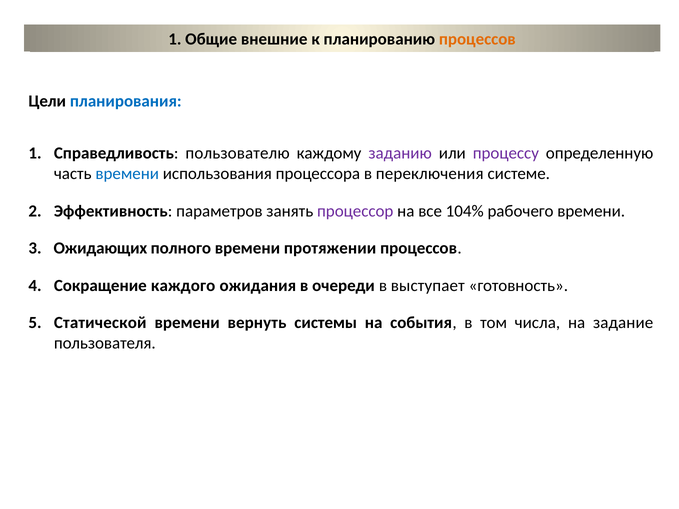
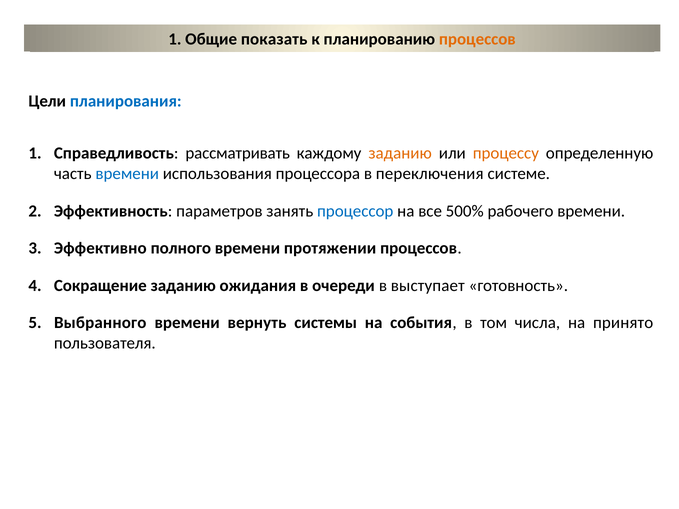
внешние: внешние -> показать (274, 39)
пользователю: пользователю -> рассматривать (238, 153)
заданию colour: purple -> orange (400, 153)
процессу colour: purple -> orange (506, 153)
процессор colour: purple -> blue (355, 211)
104%: 104% -> 500% (465, 211)
Ожидающих: Ожидающих -> Эффективно (100, 248)
Сокращение каждого: каждого -> заданию (183, 286)
Статической: Статической -> Выбранного (100, 323)
задание: задание -> принято (623, 323)
